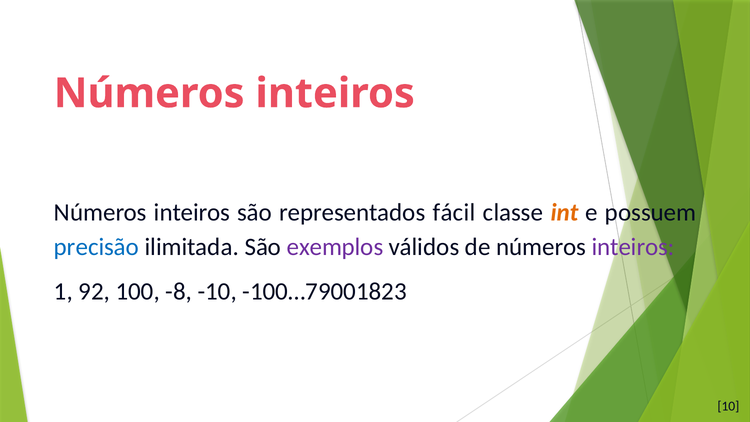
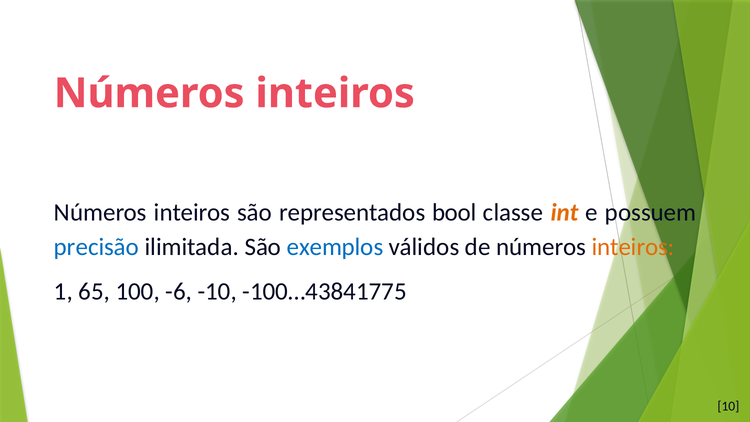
fácil: fácil -> bool (454, 212)
exemplos colour: purple -> blue (335, 247)
inteiros colour: purple -> orange (633, 247)
92: 92 -> 65 (94, 292)
-8: -8 -> -6 (179, 292)
-100…79001823: -100…79001823 -> -100…43841775 (325, 292)
